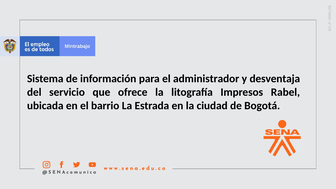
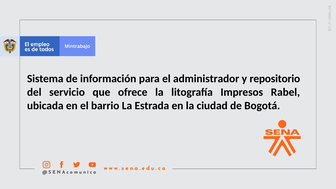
desventaja: desventaja -> repositorio (275, 79)
